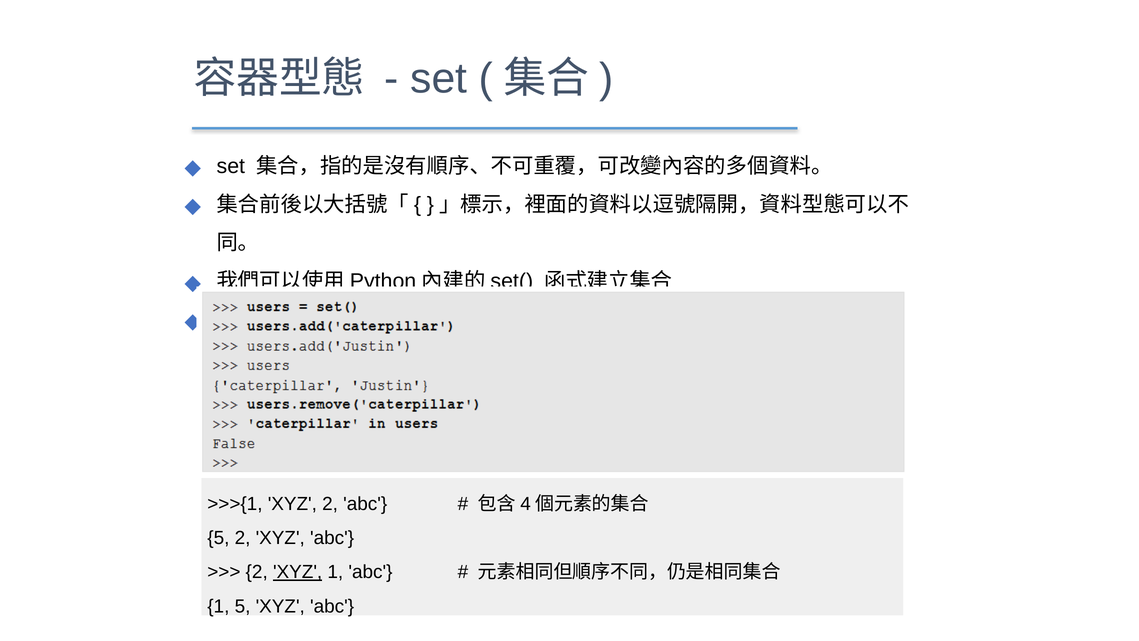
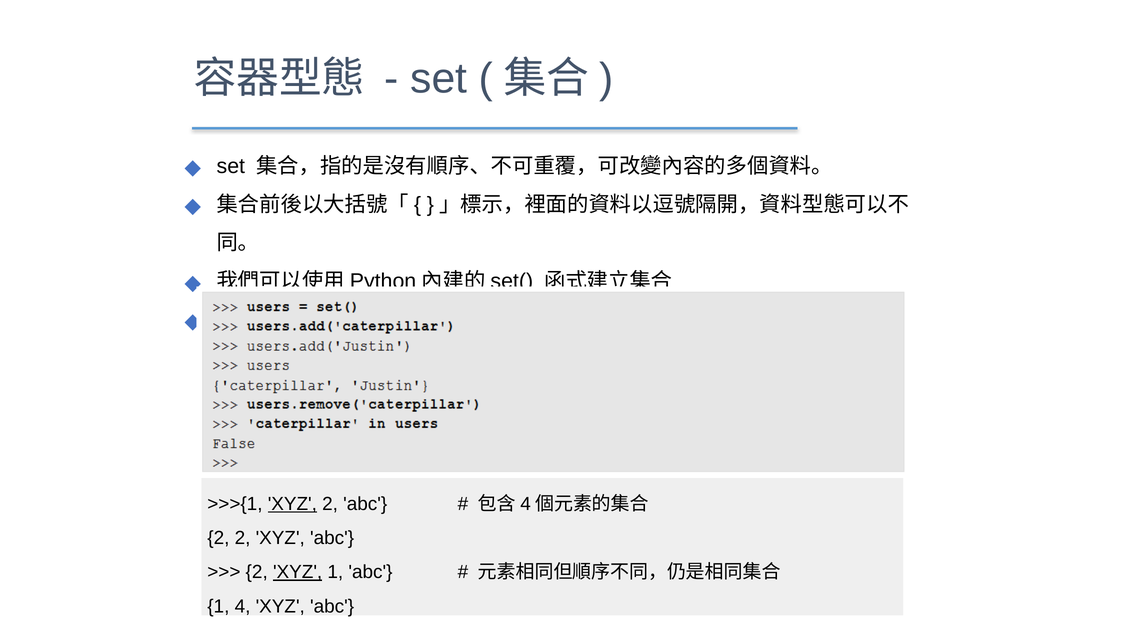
XYZ underline: none -> present (292, 504)
5: 5 -> 2 (218, 538)
1 5: 5 -> 4 (243, 606)
